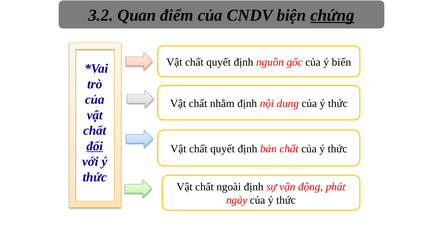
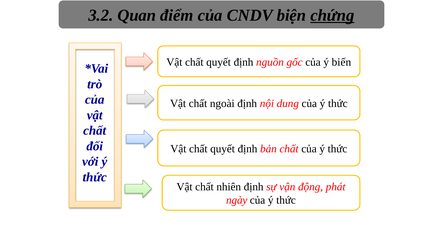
nhằm: nhằm -> ngoài (222, 104)
đối underline: present -> none (95, 146)
ngoài: ngoài -> nhiên (229, 187)
